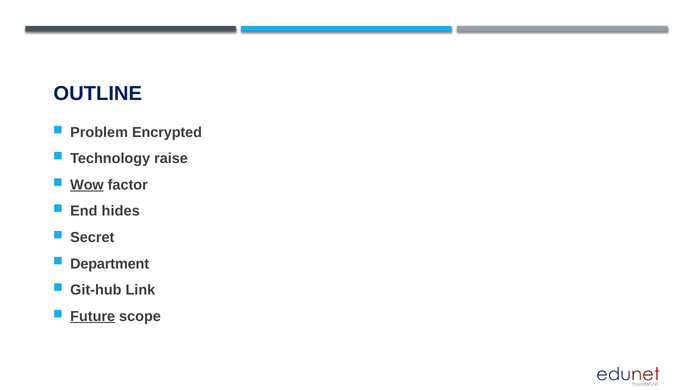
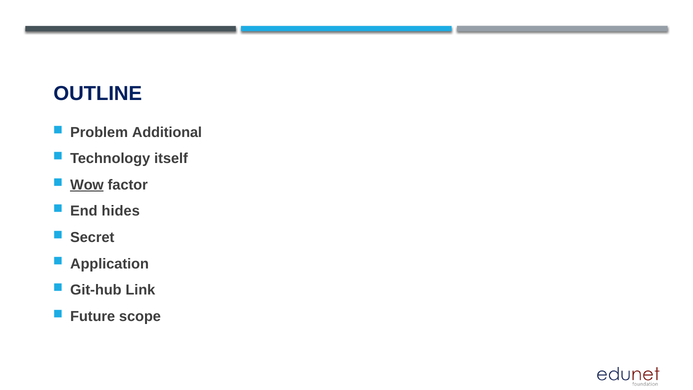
Encrypted: Encrypted -> Additional (167, 132)
raise: raise -> itself (171, 159)
Department: Department -> Application (110, 264)
Future underline: present -> none (93, 316)
